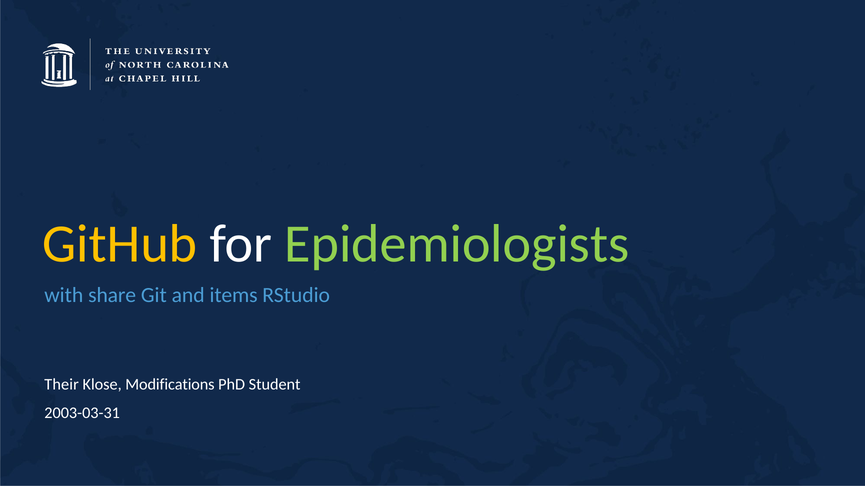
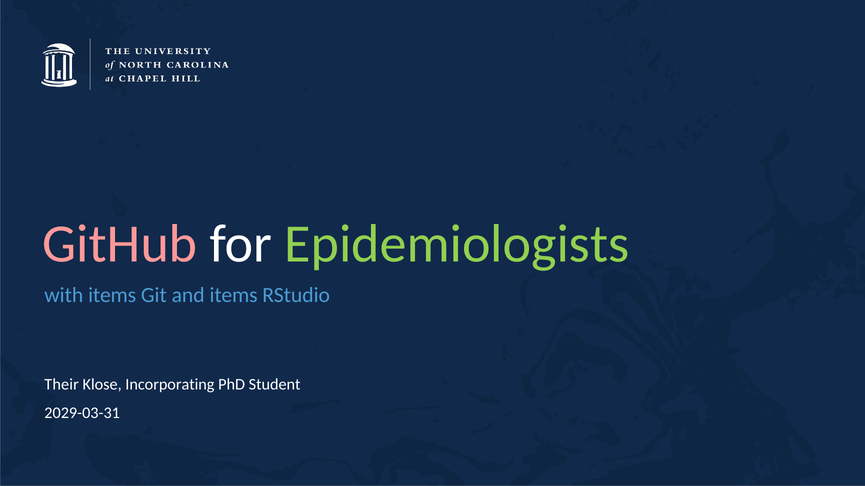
GitHub colour: yellow -> pink (120, 244)
with share: share -> items (112, 295)
Modifications: Modifications -> Incorporating (170, 385)
2003-03-31: 2003-03-31 -> 2029-03-31 (82, 413)
